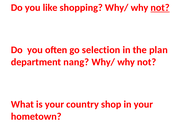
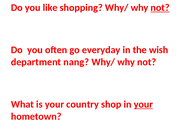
selection: selection -> everyday (101, 50)
plan: plan -> wish (159, 50)
your underline: none -> present (143, 105)
